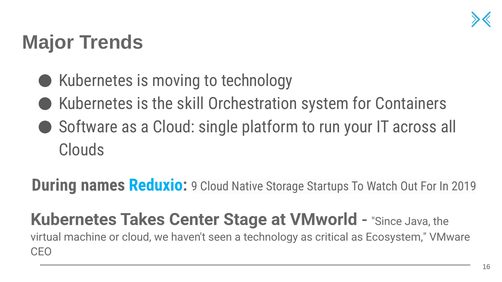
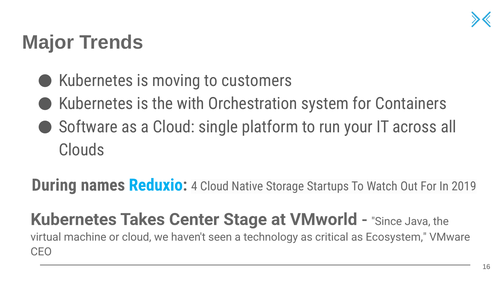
to technology: technology -> customers (257, 81)
skill: skill -> with (191, 104)
9: 9 -> 4 (194, 187)
